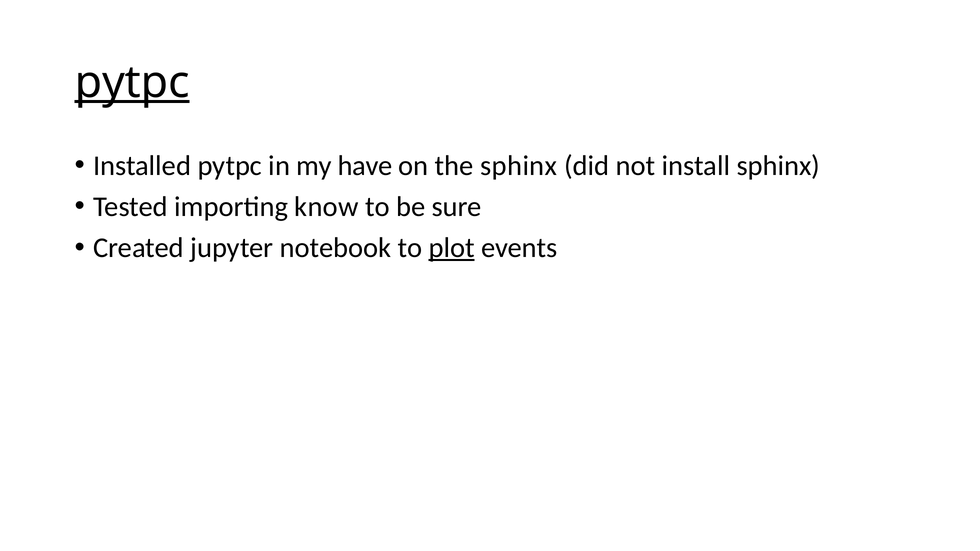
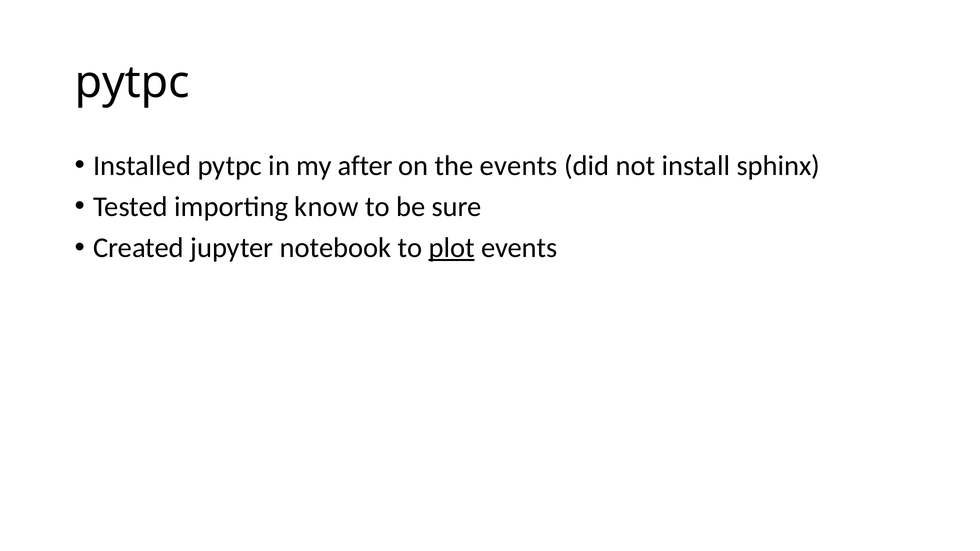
pytpc underline: present -> none (132, 82)
have: have -> after (365, 166)
the sphinx: sphinx -> events (519, 166)
